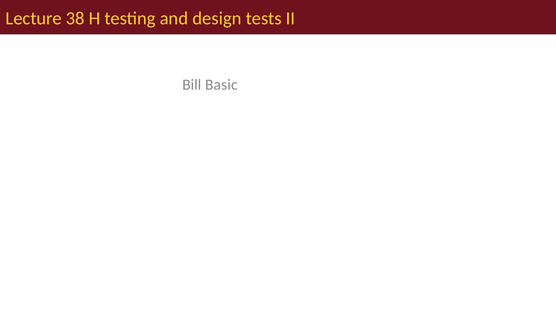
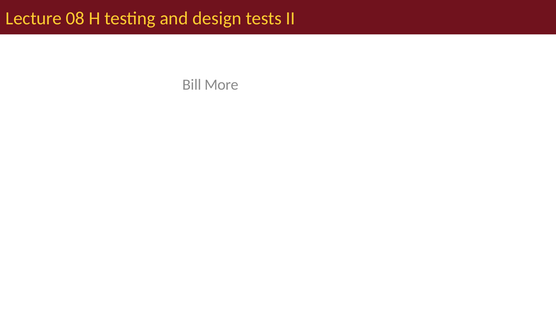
38: 38 -> 08 (75, 18)
Basic: Basic -> More (221, 85)
